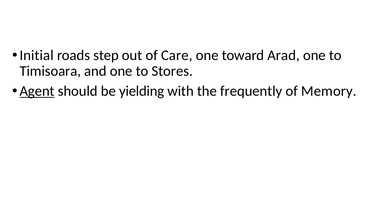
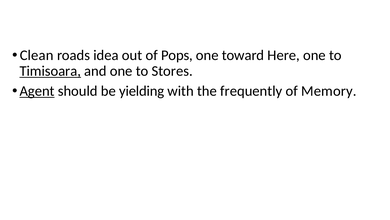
Initial: Initial -> Clean (37, 55)
step: step -> idea (106, 55)
Care: Care -> Pops (177, 55)
Arad: Arad -> Here (284, 55)
Timisoara underline: none -> present (50, 71)
